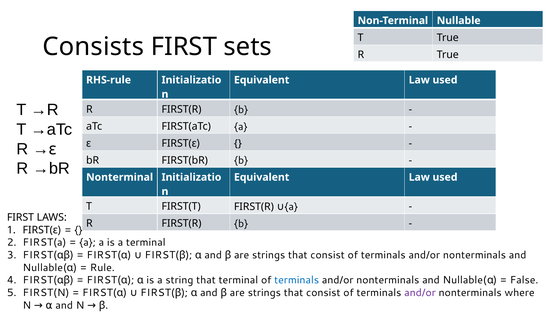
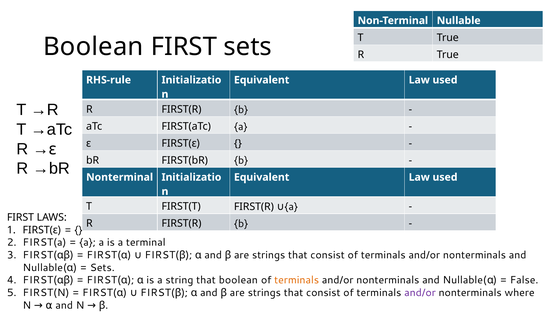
Consists: Consists -> Boolean (93, 47)
Rule: Rule -> Sets (102, 268)
that terminal: terminal -> boolean (238, 281)
terminals colour: blue -> orange (297, 281)
